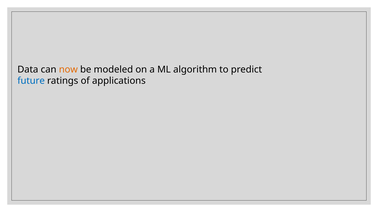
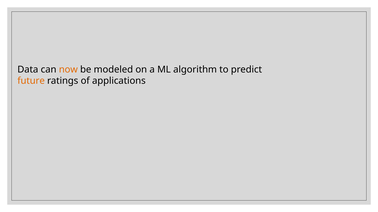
future colour: blue -> orange (31, 81)
